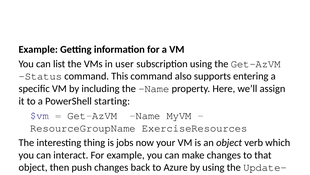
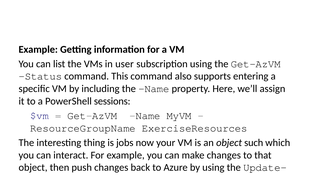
starting: starting -> sessions (112, 101)
verb: verb -> such (254, 142)
